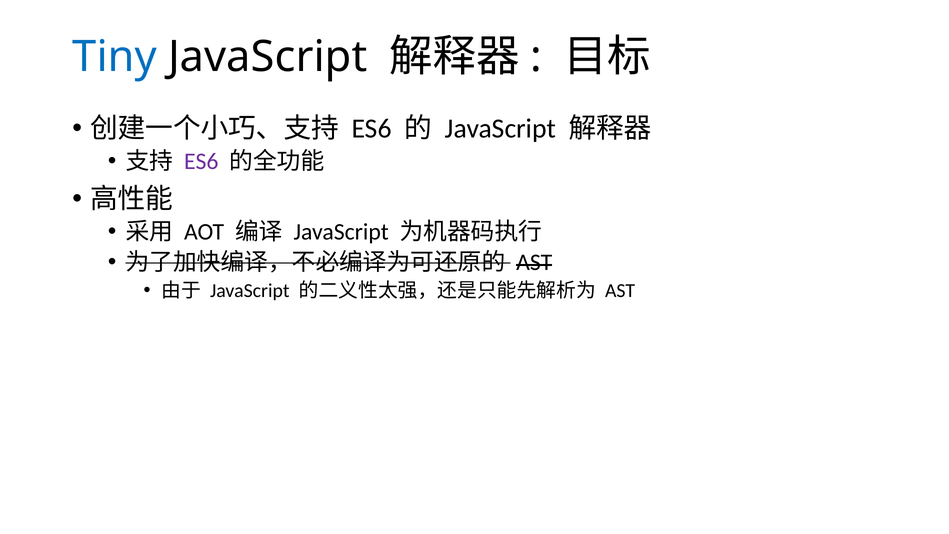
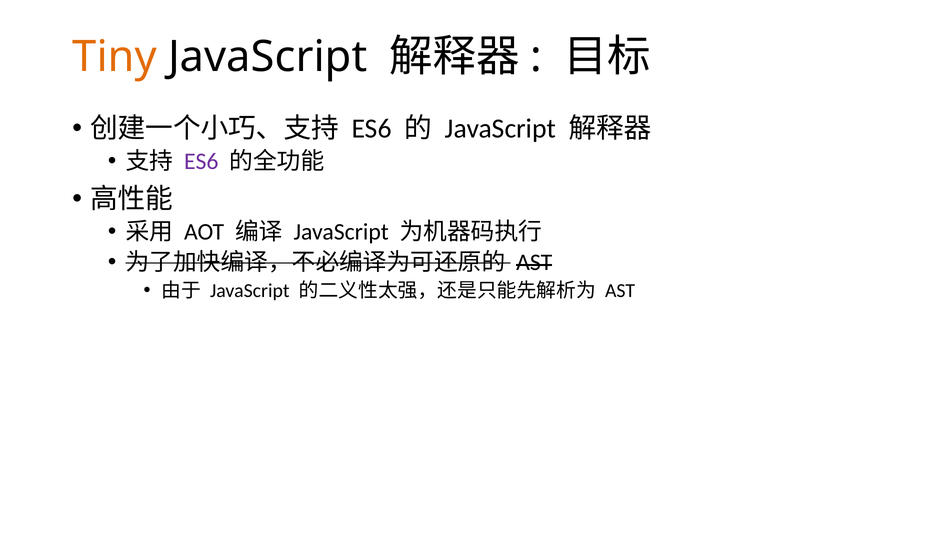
Tiny colour: blue -> orange (115, 57)
